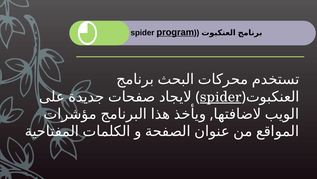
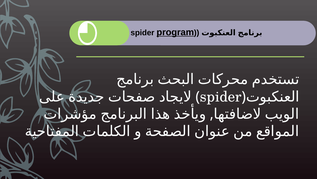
spider underline: present -> none (221, 96)
